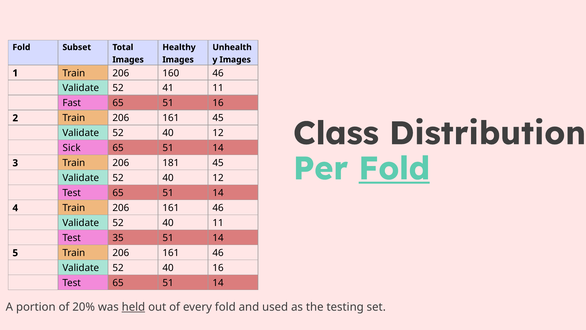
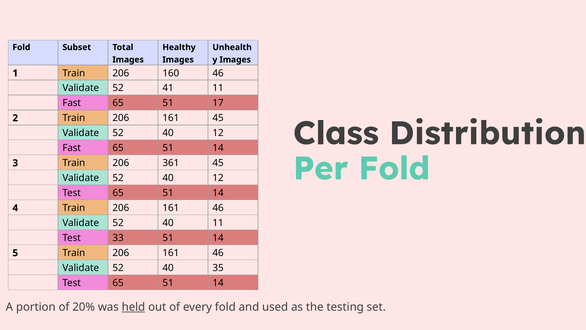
51 16: 16 -> 17 (218, 103)
Sick: Sick -> Fast (72, 148)
Fold underline: present -> none (394, 168)
181: 181 -> 361 (171, 163)
35: 35 -> 33 (118, 238)
40 16: 16 -> 35 (218, 268)
